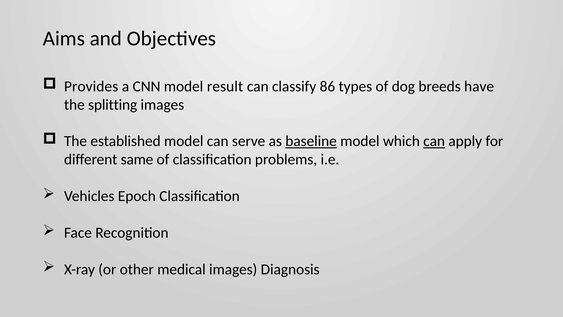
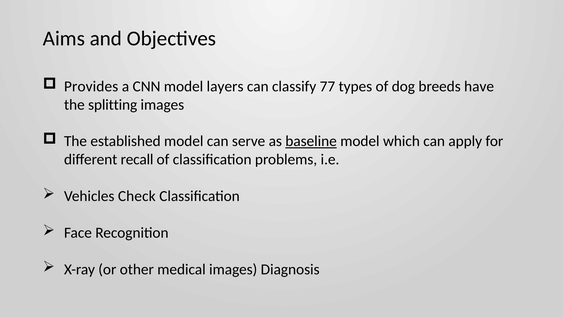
result: result -> layers (225, 86)
86: 86 -> 77 (327, 86)
can underline: present -> none (434, 141)
same: same -> recall (137, 159)
Epoch: Epoch -> Check (137, 196)
